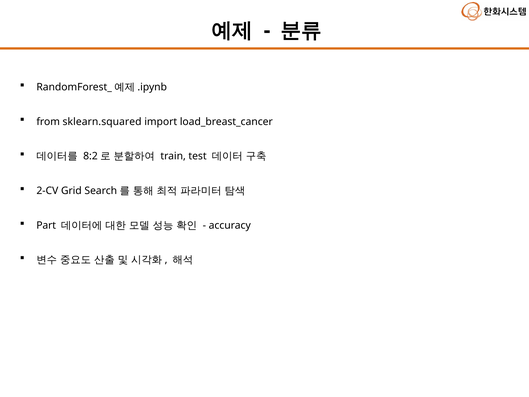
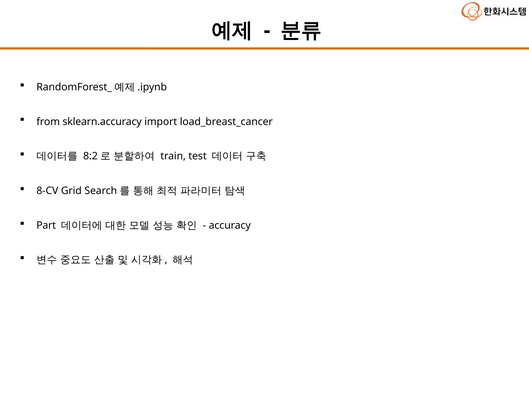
sklearn.squared: sklearn.squared -> sklearn.accuracy (102, 122)
2-CV: 2-CV -> 8-CV (47, 191)
